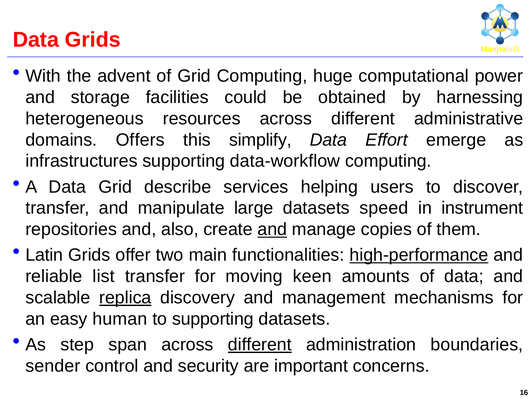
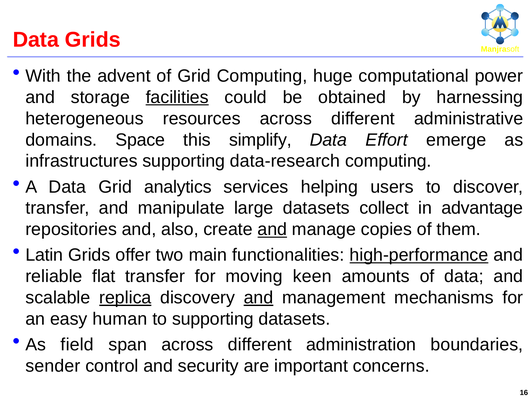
facilities underline: none -> present (177, 97)
Offers: Offers -> Space (140, 140)
data-workflow: data-workflow -> data-research (285, 161)
describe: describe -> analytics (178, 187)
speed: speed -> collect (384, 208)
instrument: instrument -> advantage (482, 208)
list: list -> flat (104, 276)
and underline: none -> present (259, 297)
step: step -> field (77, 344)
different underline: present -> none (260, 344)
